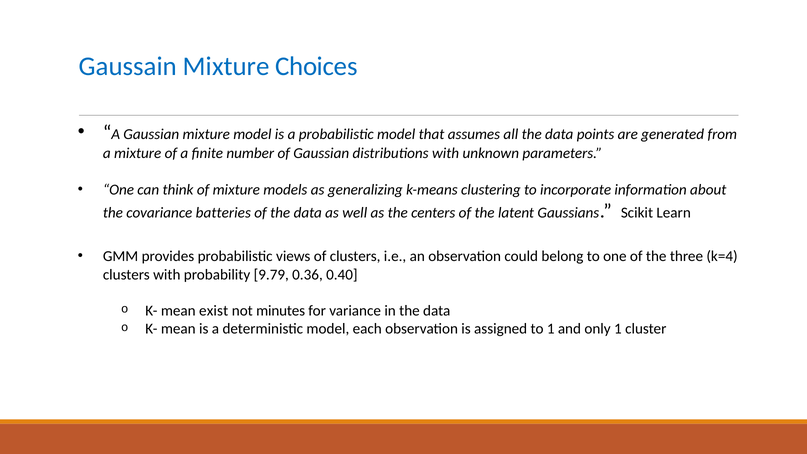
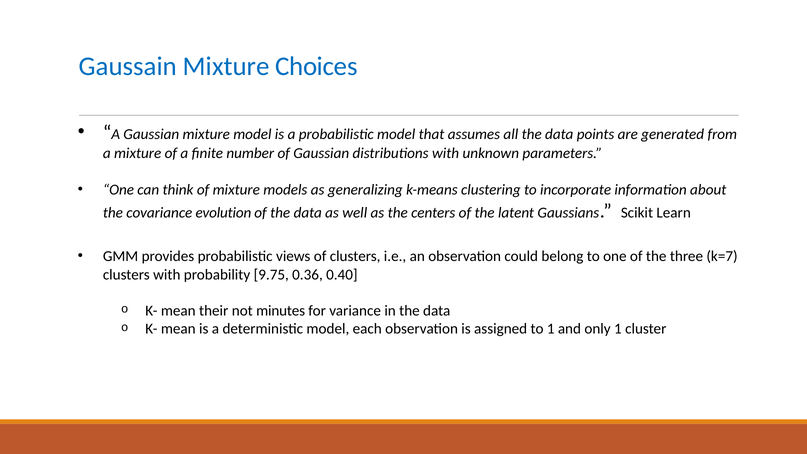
batteries: batteries -> evolution (223, 213)
k=4: k=4 -> k=7 (722, 256)
9.79: 9.79 -> 9.75 (271, 274)
exist: exist -> their (214, 311)
